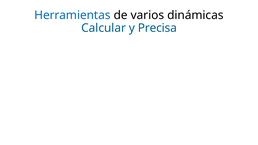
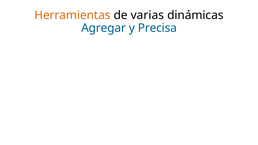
Herramientas colour: blue -> orange (72, 15)
varios: varios -> varias (147, 15)
Calcular: Calcular -> Agregar (104, 28)
